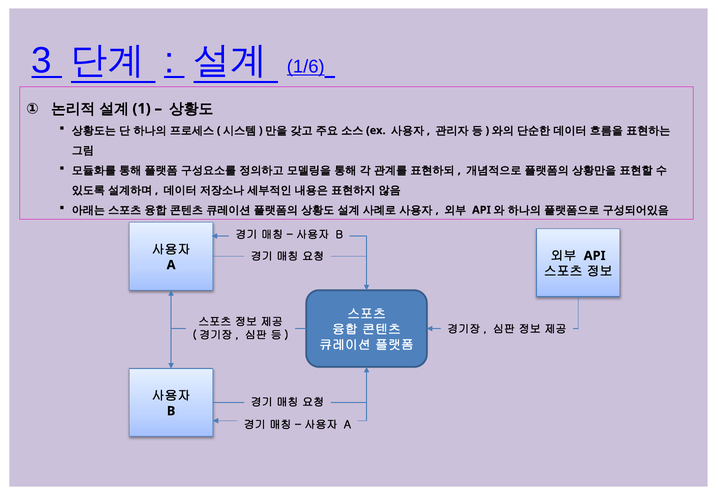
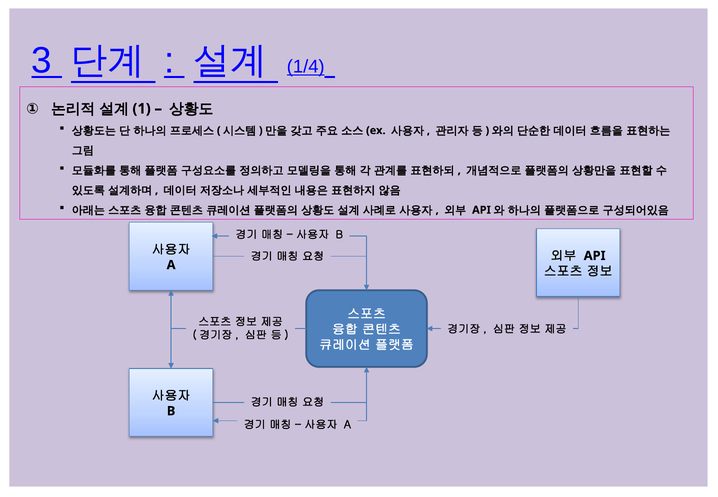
1/6: 1/6 -> 1/4 (306, 67)
